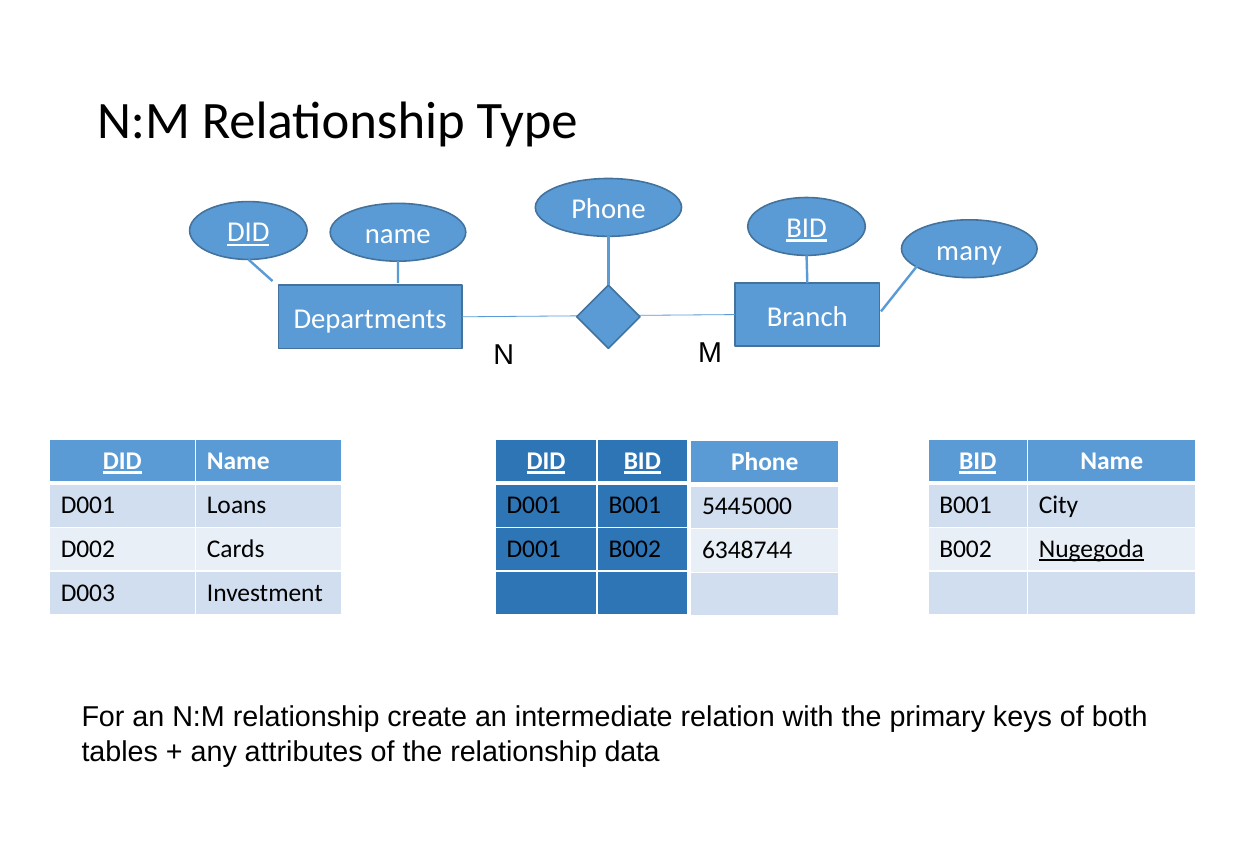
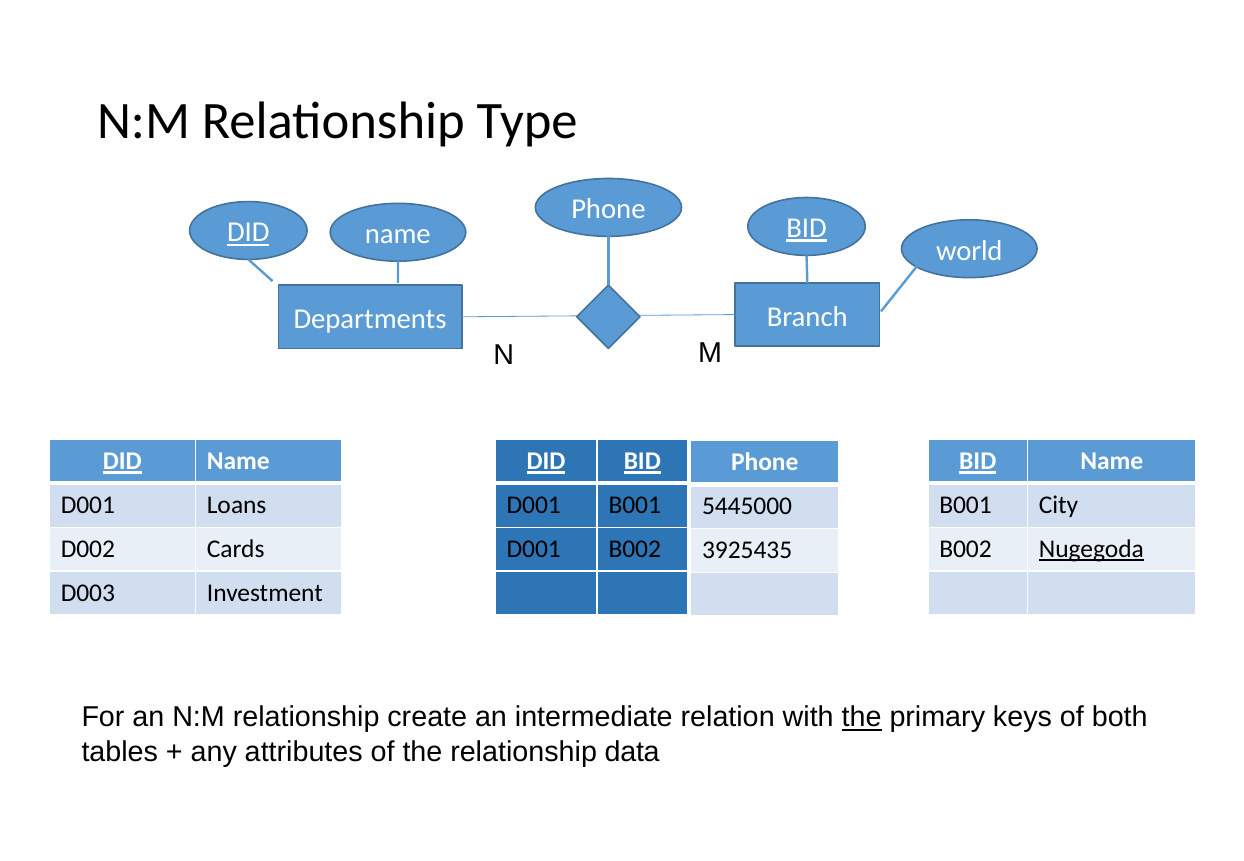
many: many -> world (969, 251)
6348744: 6348744 -> 3925435 (747, 550)
the underline: none -> present (862, 718)
